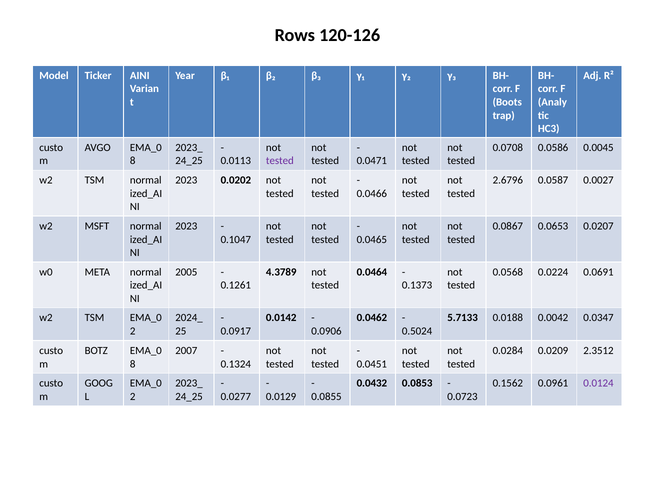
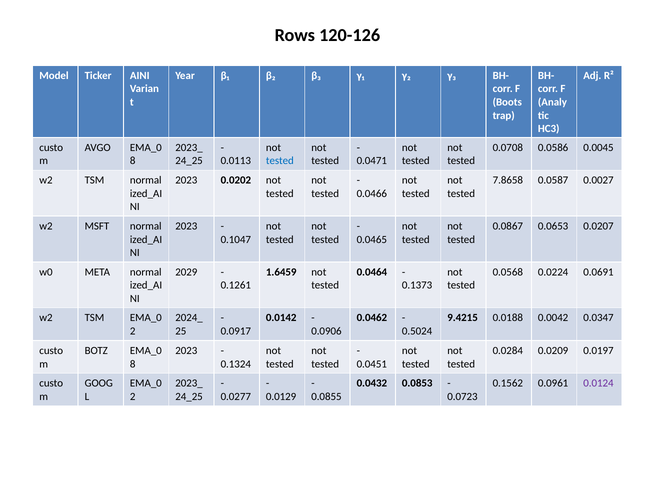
tested colour: purple -> blue (280, 161)
2.6796: 2.6796 -> 7.8658 (508, 180)
2005: 2005 -> 2029 (186, 272)
4.3789: 4.3789 -> 1.6459 (281, 272)
5.7133: 5.7133 -> 9.4215 (463, 318)
2007: 2007 -> 2023 (186, 351)
2.3512: 2.3512 -> 0.0197 (598, 351)
